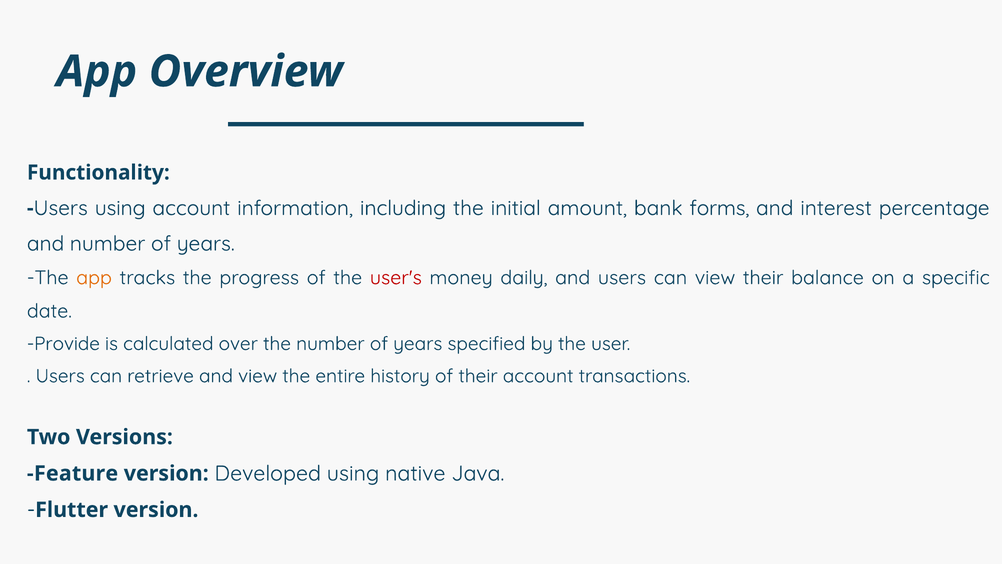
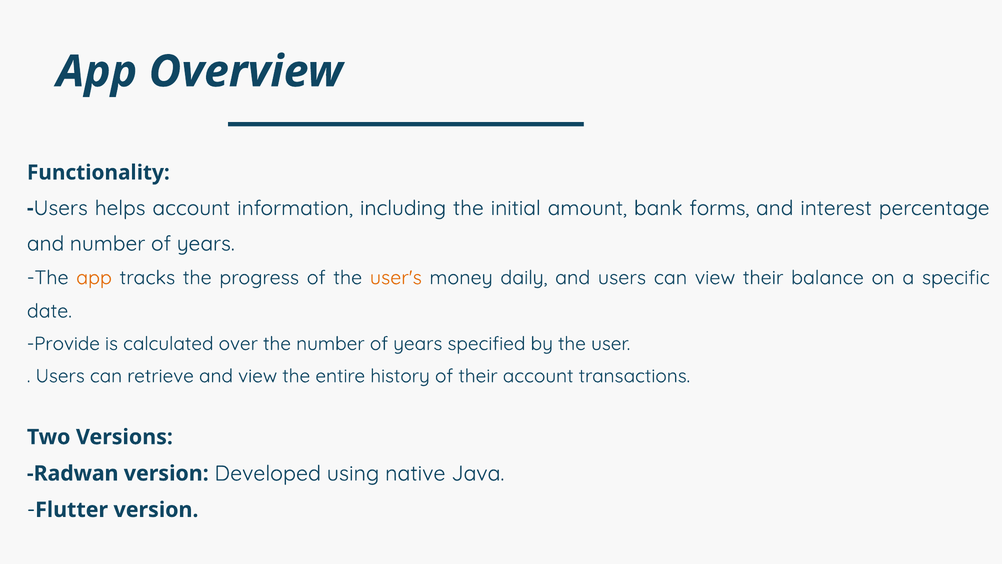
Users using: using -> helps (120, 208)
user's colour: red -> orange (396, 278)
Feature: Feature -> Radwan (73, 473)
